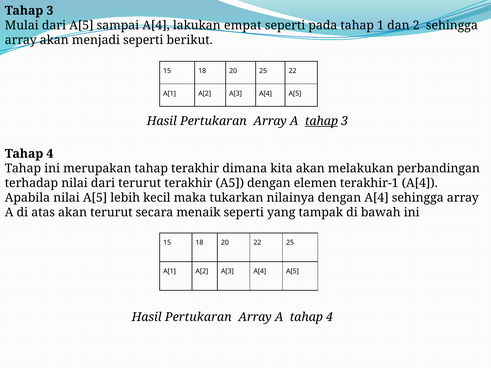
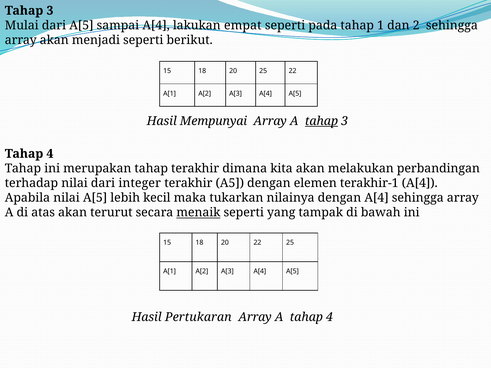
Pertukaran: Pertukaran -> Mempunyai (214, 121)
dari terurut: terurut -> integer (140, 183)
menaik underline: none -> present (198, 213)
